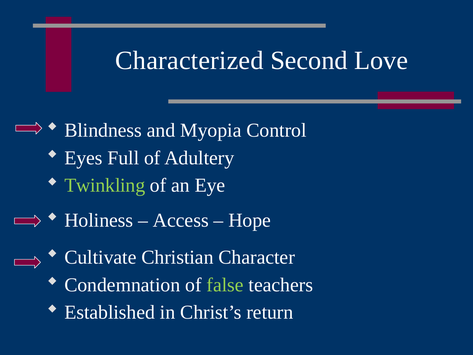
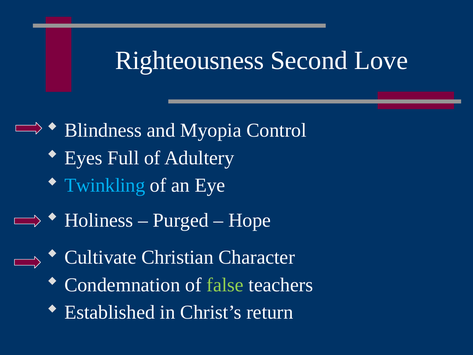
Characterized: Characterized -> Righteousness (190, 60)
Twinkling colour: light green -> light blue (105, 185)
Access: Access -> Purged (181, 220)
